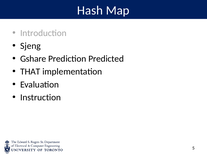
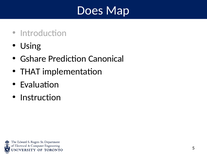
Hash: Hash -> Does (90, 10)
Sjeng: Sjeng -> Using (31, 46)
Predicted: Predicted -> Canonical (106, 59)
